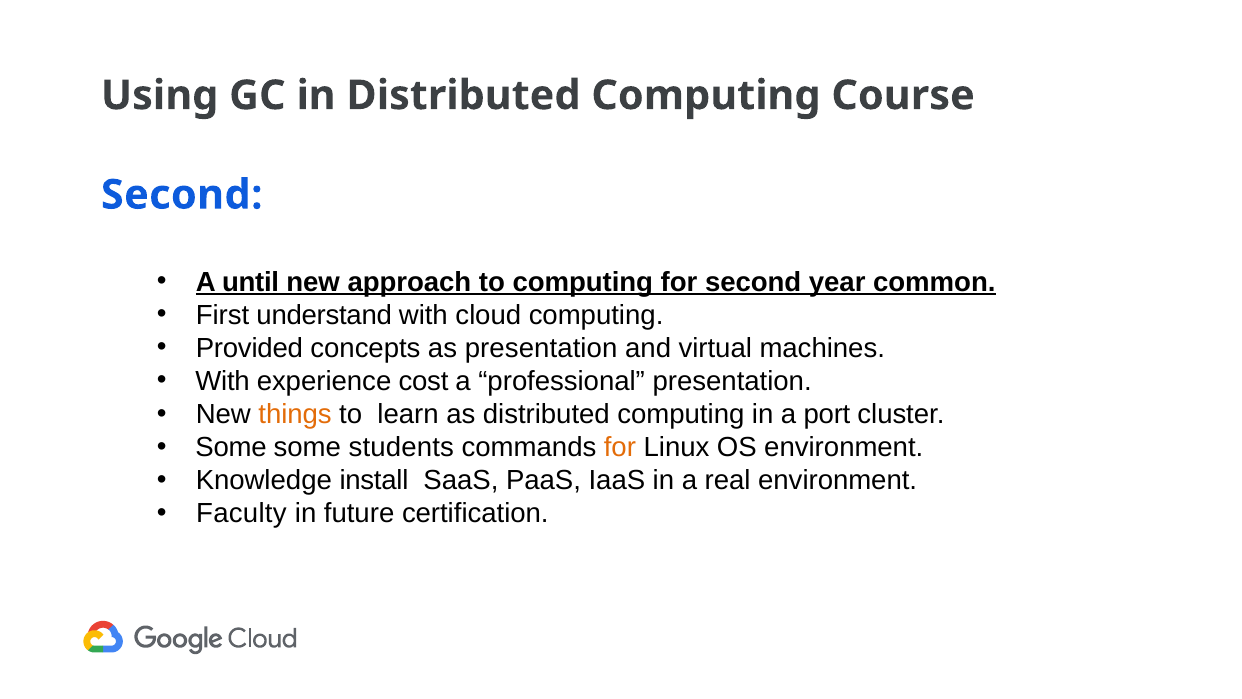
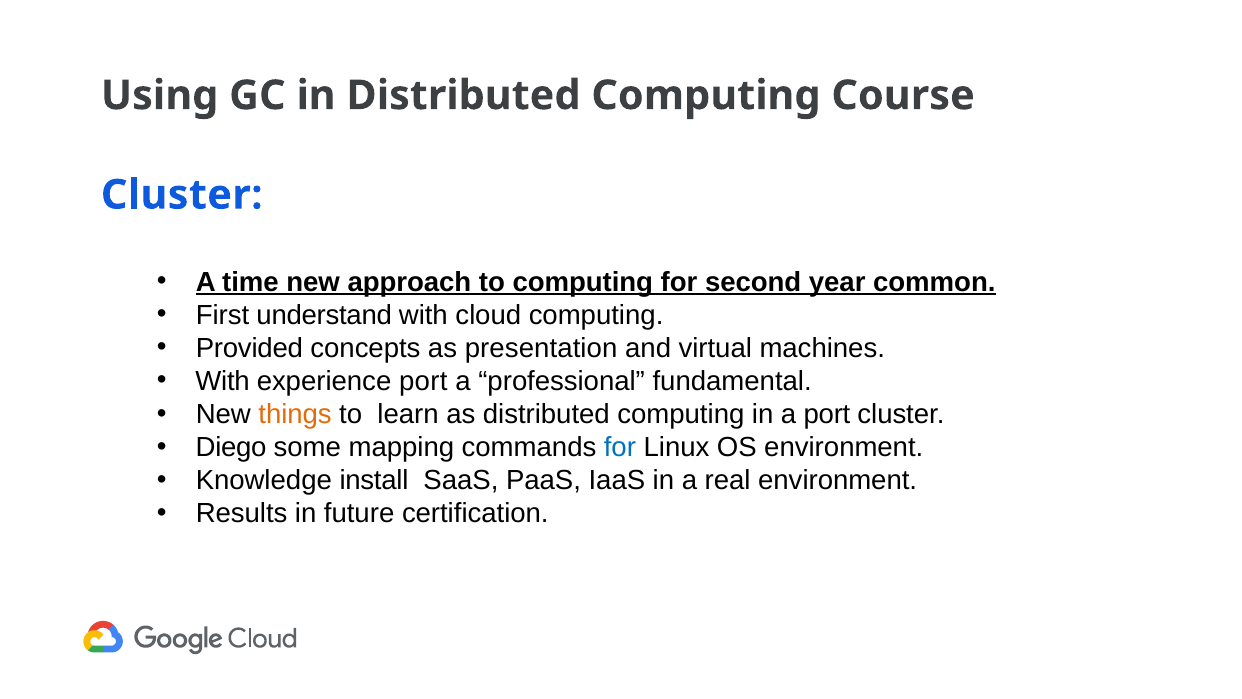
Second: Second -> Cluster (182, 195)
until: until -> time (251, 282)
experience cost: cost -> port (423, 381)
professional presentation: presentation -> fundamental (732, 381)
Some: Some -> Diego (231, 447)
students: students -> mapping (401, 447)
for colour: orange -> blue (620, 447)
Faculty: Faculty -> Results (242, 514)
